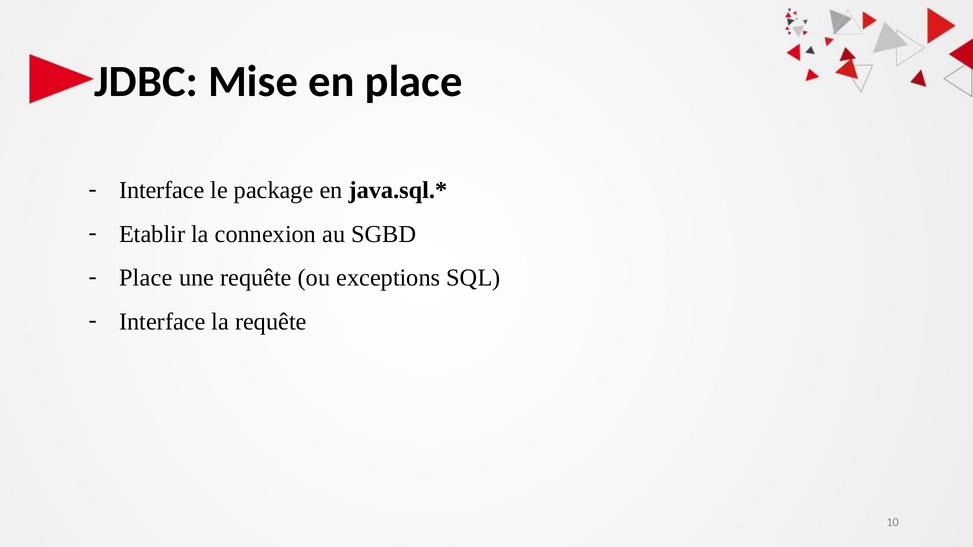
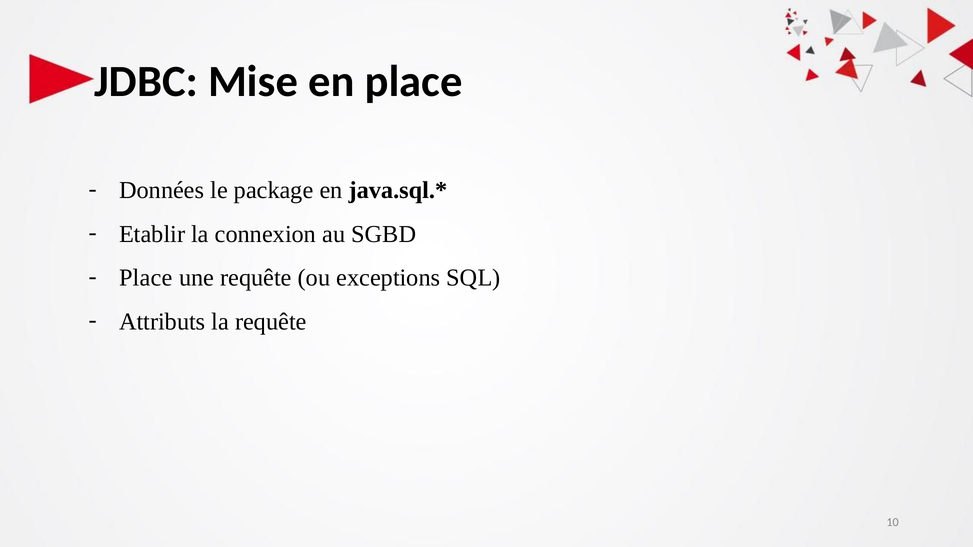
Interface: Interface -> Données (162, 190)
Interface: Interface -> Attributs (162, 322)
